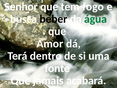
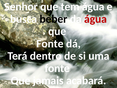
tem fogo: fogo -> água (93, 7)
água colour: green -> red (95, 19)
Amor: Amor -> Fonte (50, 44)
